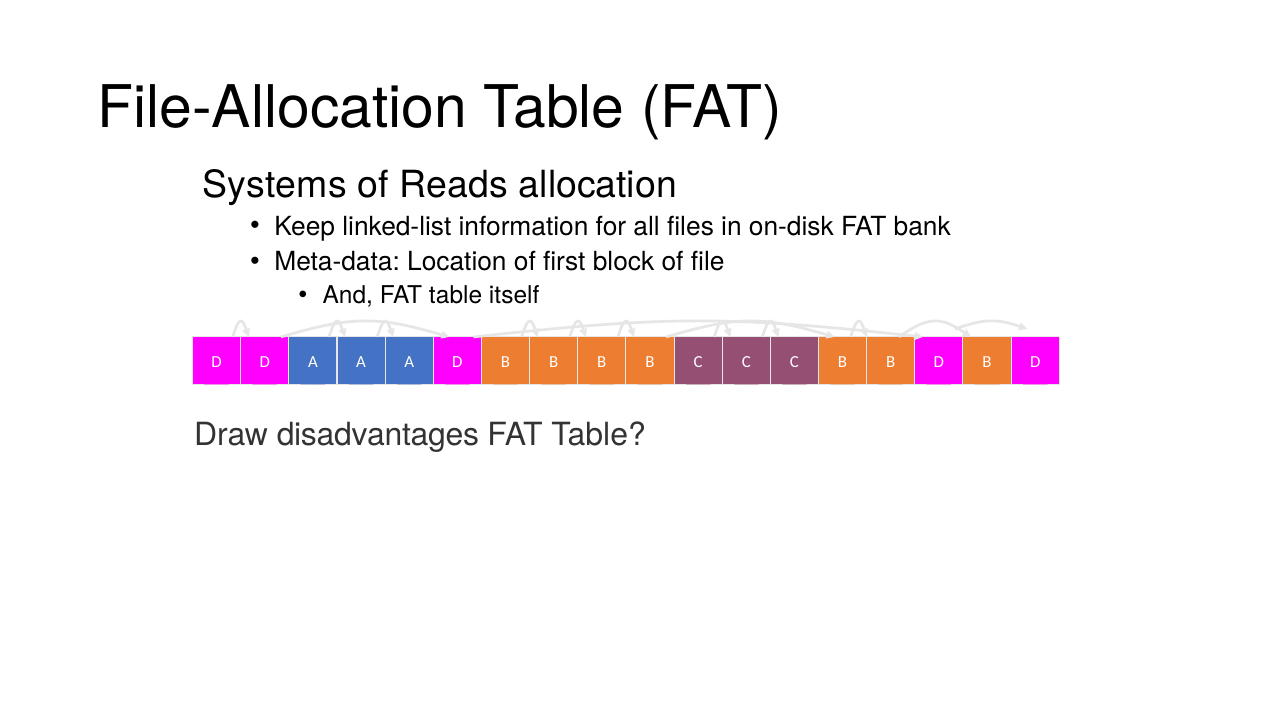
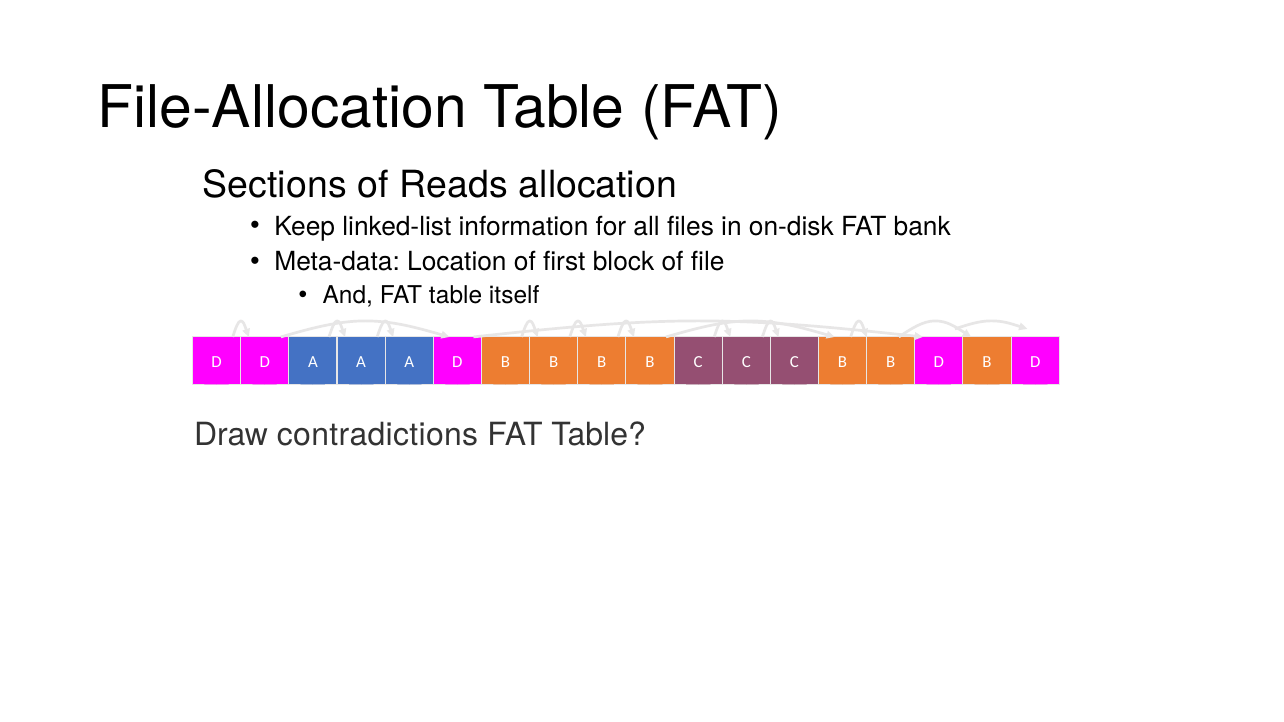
Systems: Systems -> Sections (275, 185)
disadvantages: disadvantages -> contradictions (378, 435)
